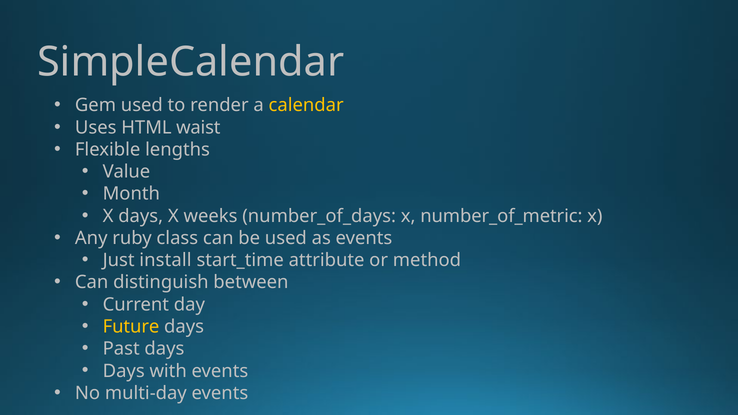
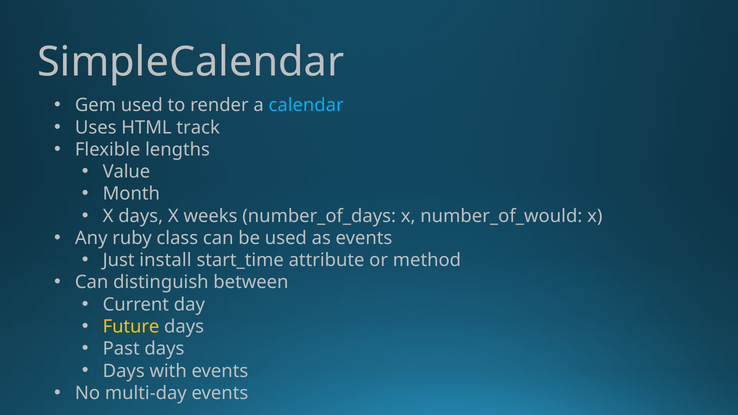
calendar colour: yellow -> light blue (306, 105)
waist: waist -> track (198, 127)
number_of_metric: number_of_metric -> number_of_would (501, 216)
